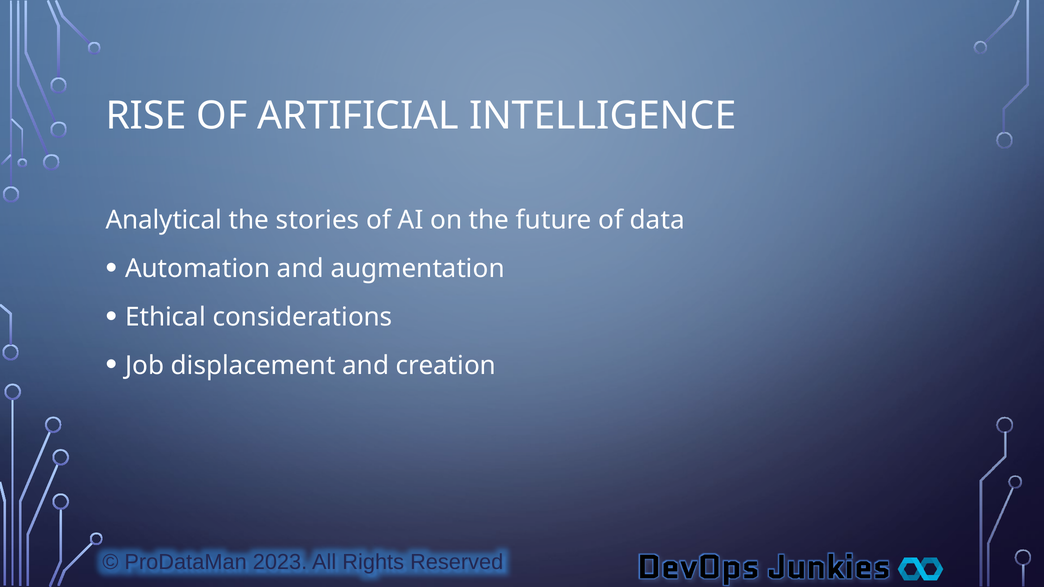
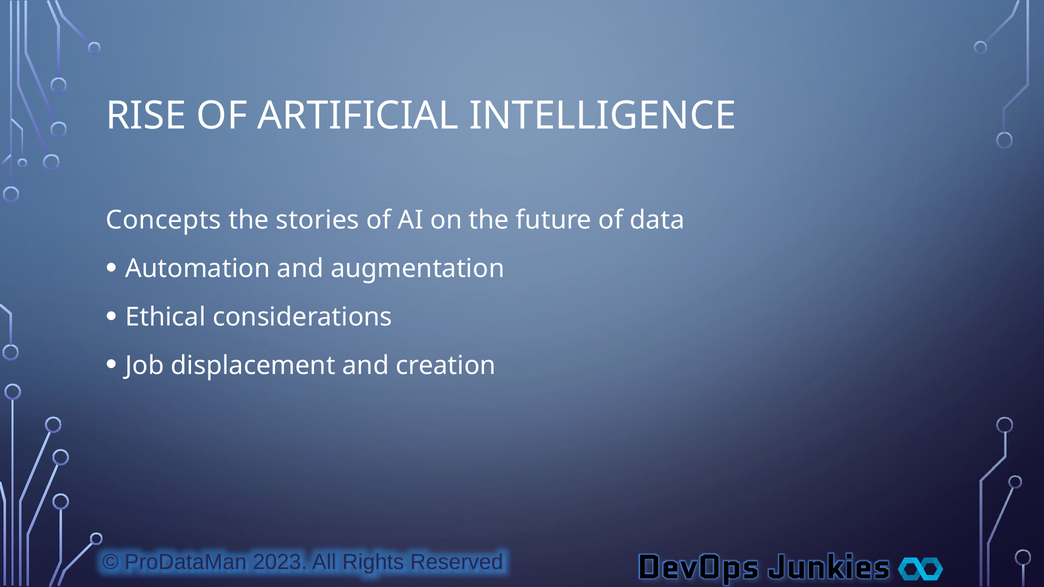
Analytical: Analytical -> Concepts (164, 220)
